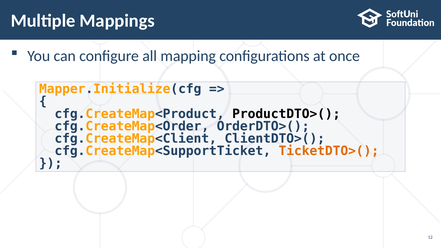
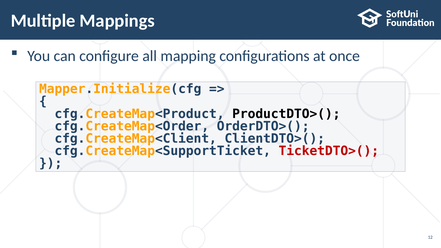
TicketDTO>( colour: orange -> red (329, 151)
